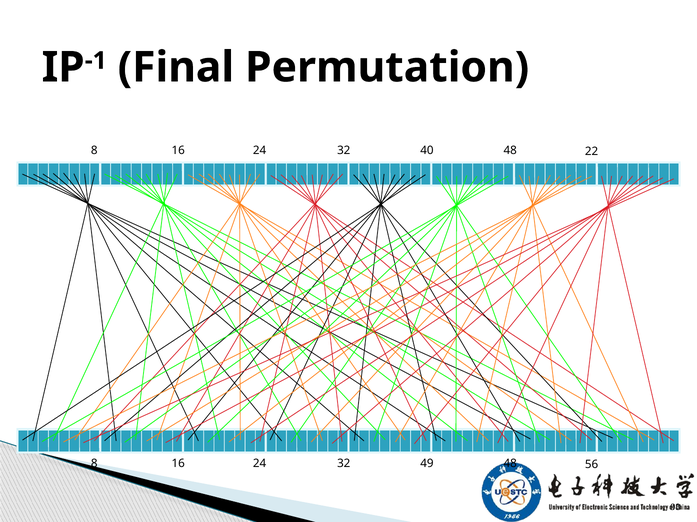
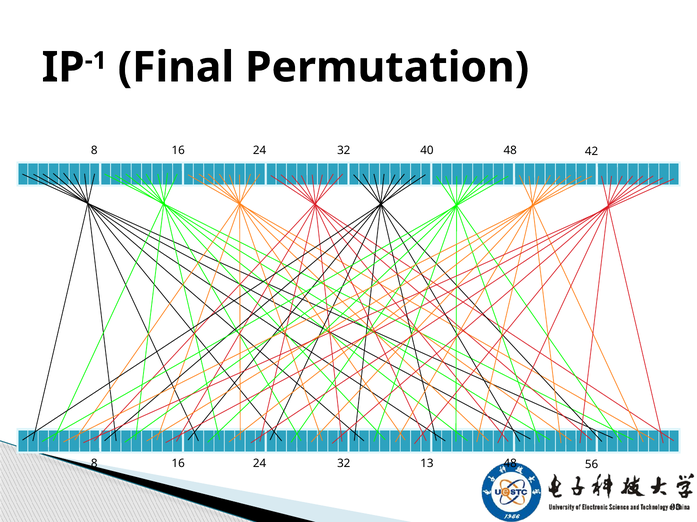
22: 22 -> 42 (592, 152)
49: 49 -> 13 (427, 464)
